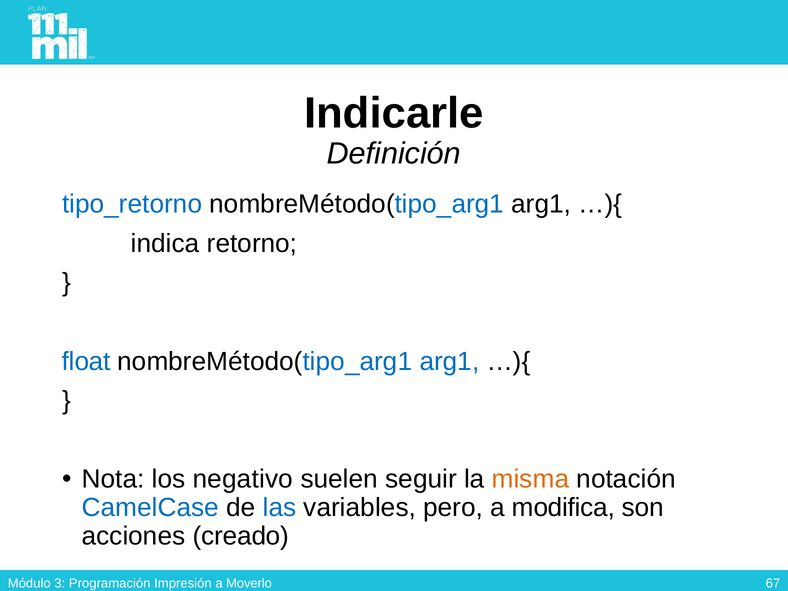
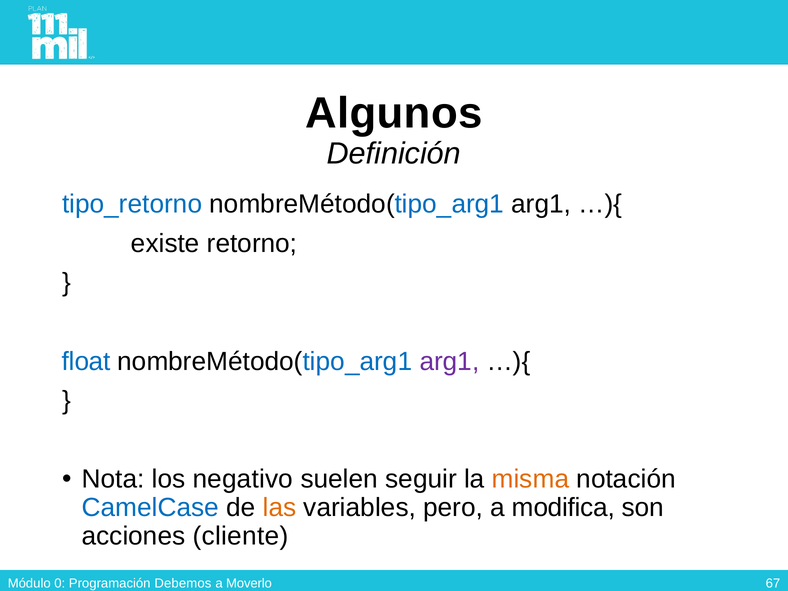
Indicarle: Indicarle -> Algunos (394, 113)
indica: indica -> existe (165, 243)
arg1 colour: blue -> purple (449, 361)
las colour: blue -> orange (279, 508)
creado: creado -> cliente (241, 536)
3: 3 -> 0 (60, 583)
Impresión: Impresión -> Debemos (183, 583)
